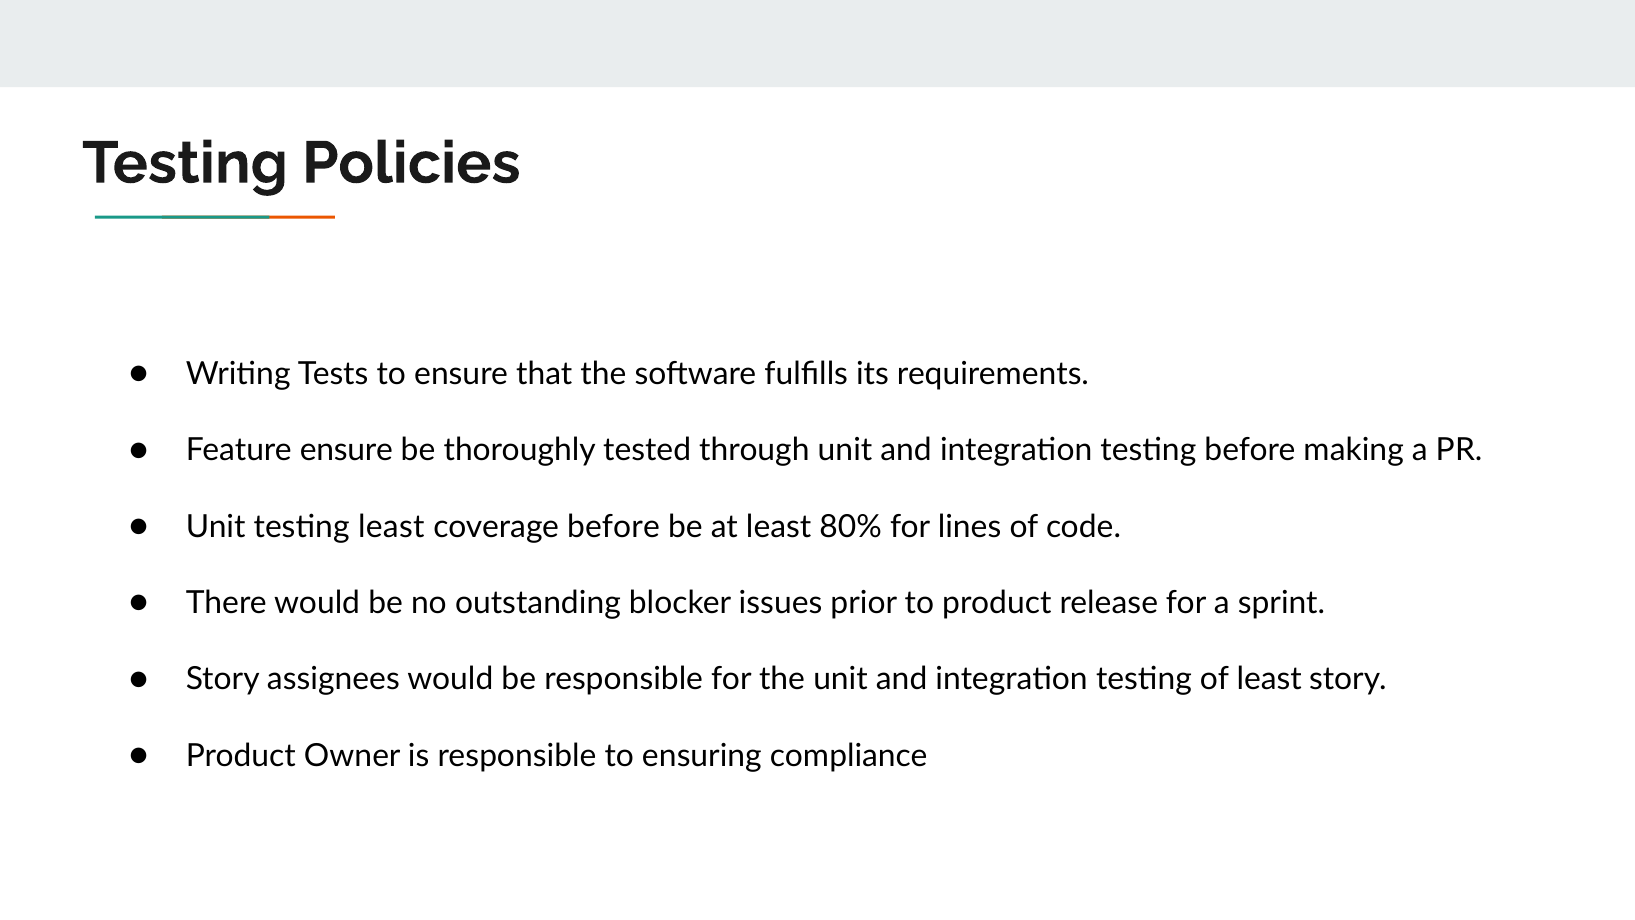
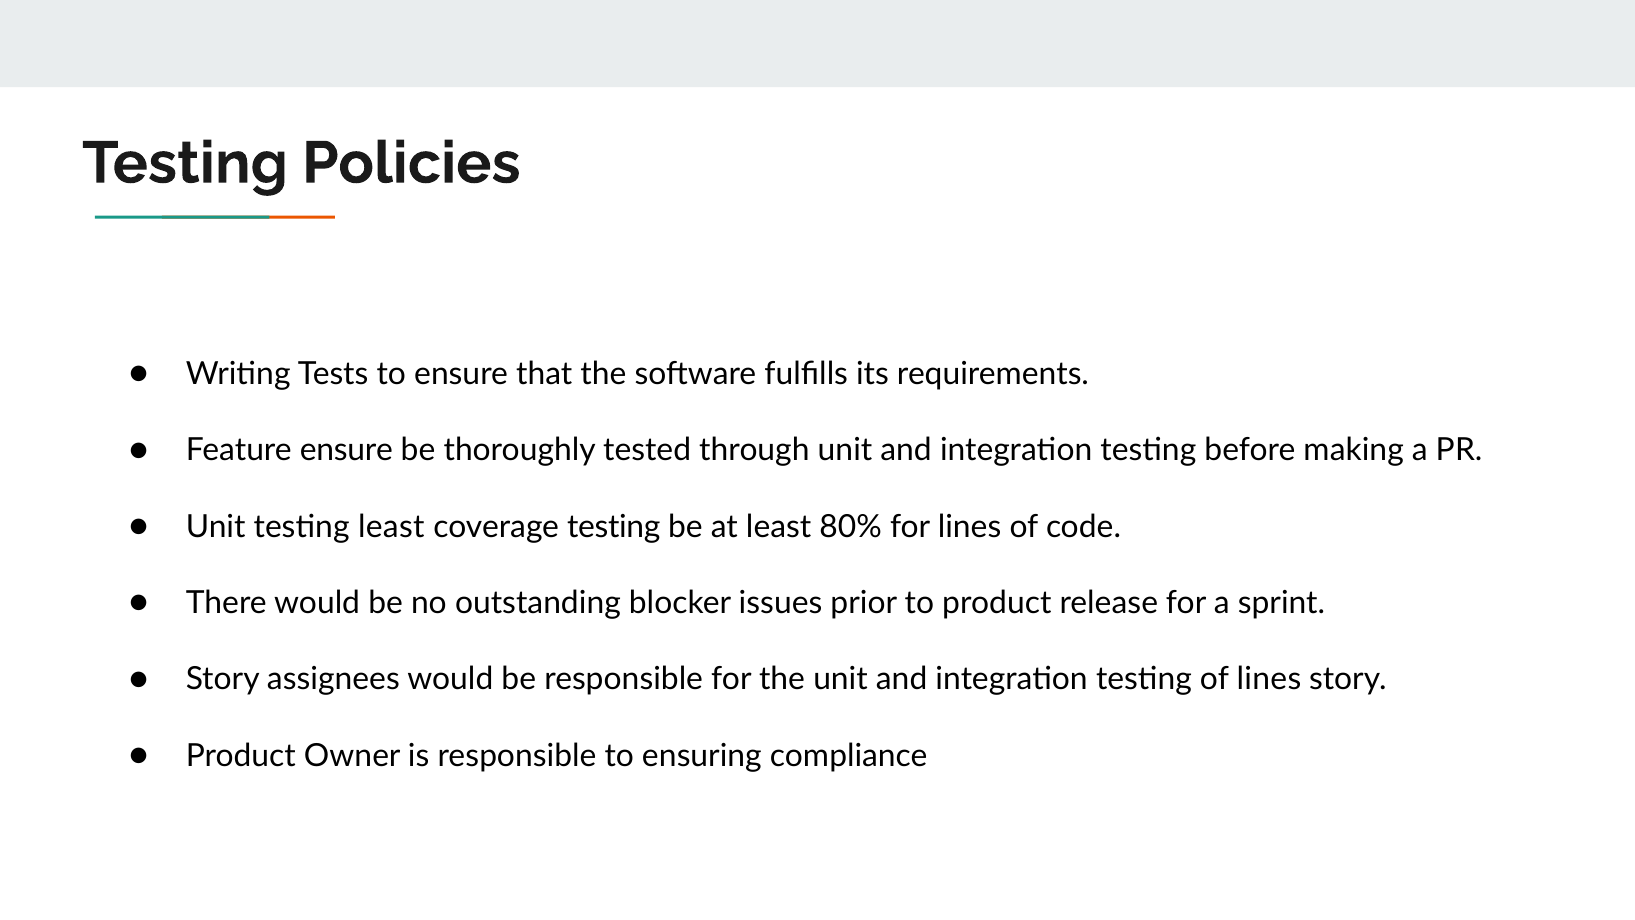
coverage before: before -> testing (614, 526)
of least: least -> lines (1269, 679)
